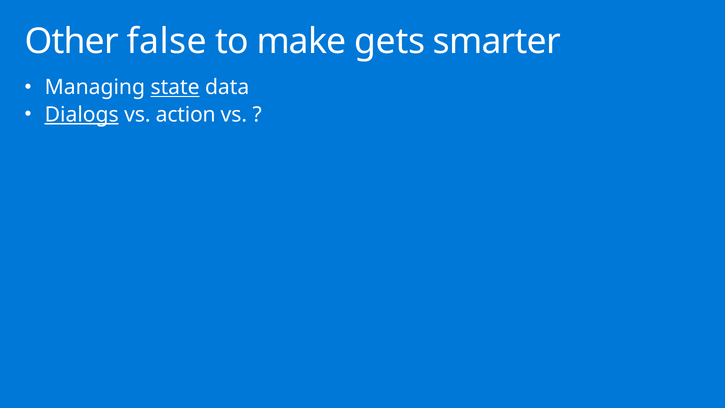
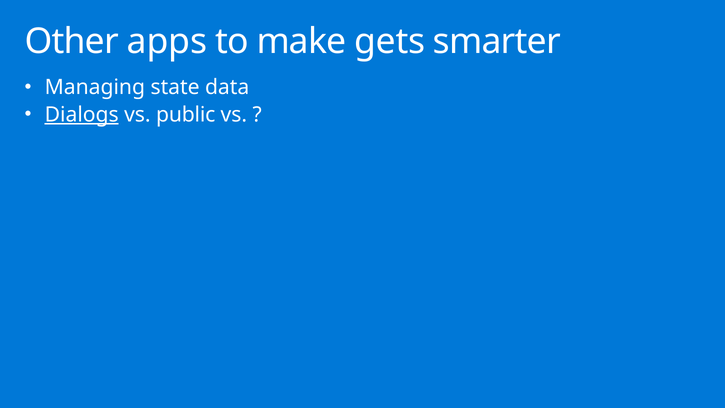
false: false -> apps (167, 42)
state underline: present -> none (175, 87)
action: action -> public (186, 114)
